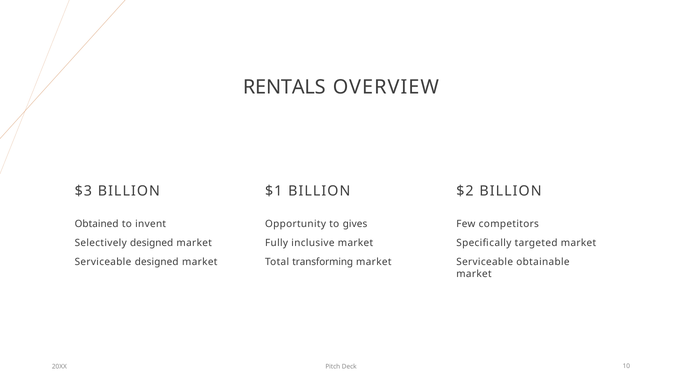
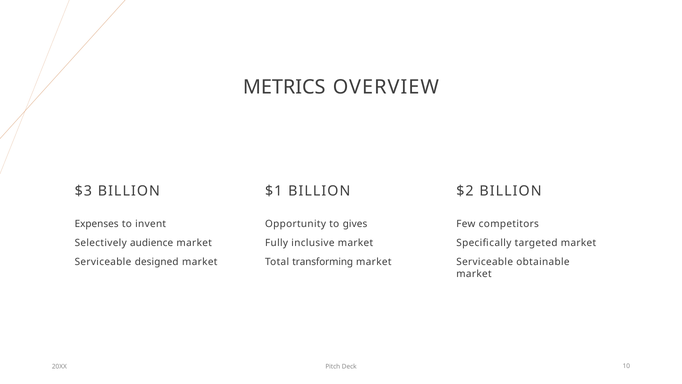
RENTALS: RENTALS -> METRICS (284, 87)
Obtained: Obtained -> Expenses (97, 224)
Selectively designed: designed -> audience (152, 243)
